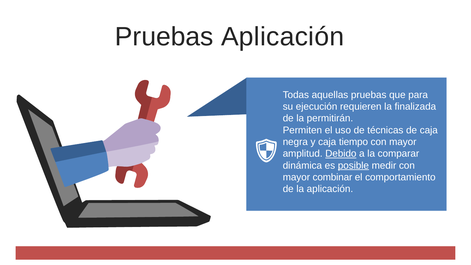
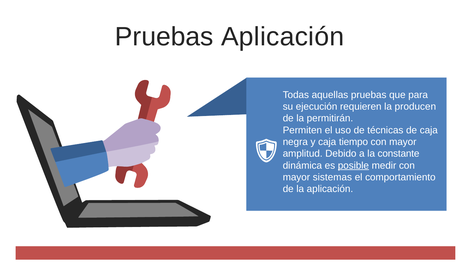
finalizada: finalizada -> producen (415, 107)
Debido underline: present -> none (341, 154)
comparar: comparar -> constante (399, 154)
combinar: combinar -> sistemas (332, 177)
